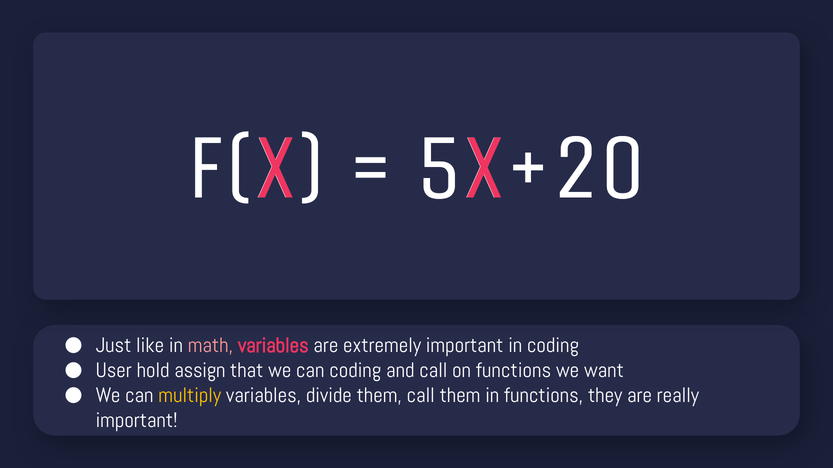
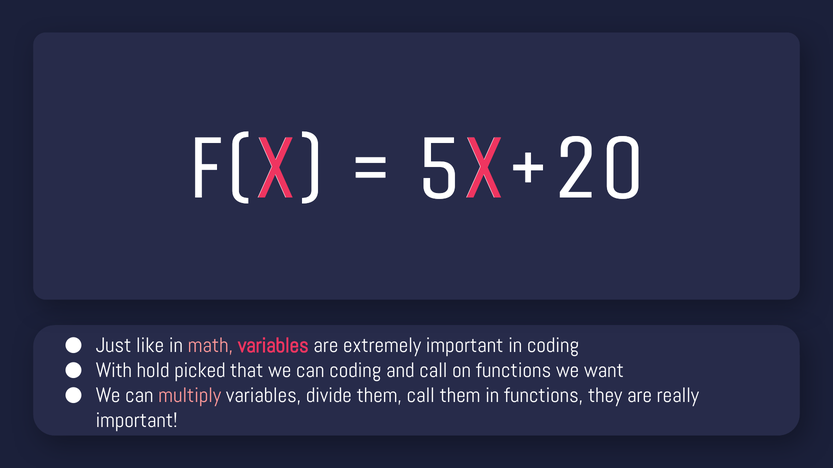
User: User -> With (114, 371)
assign: assign -> picked (200, 371)
multiply colour: yellow -> pink (190, 396)
